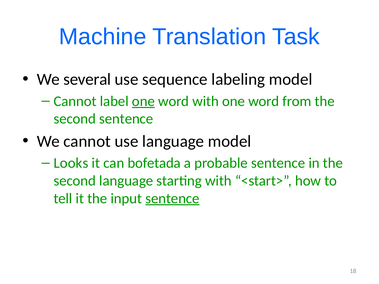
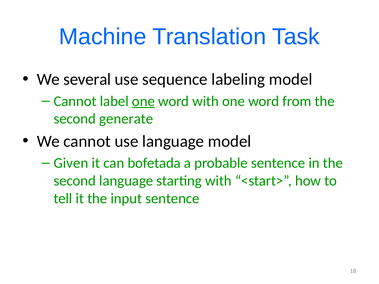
second sentence: sentence -> generate (126, 119)
Looks: Looks -> Given (71, 163)
sentence underline: present -> none (172, 199)
